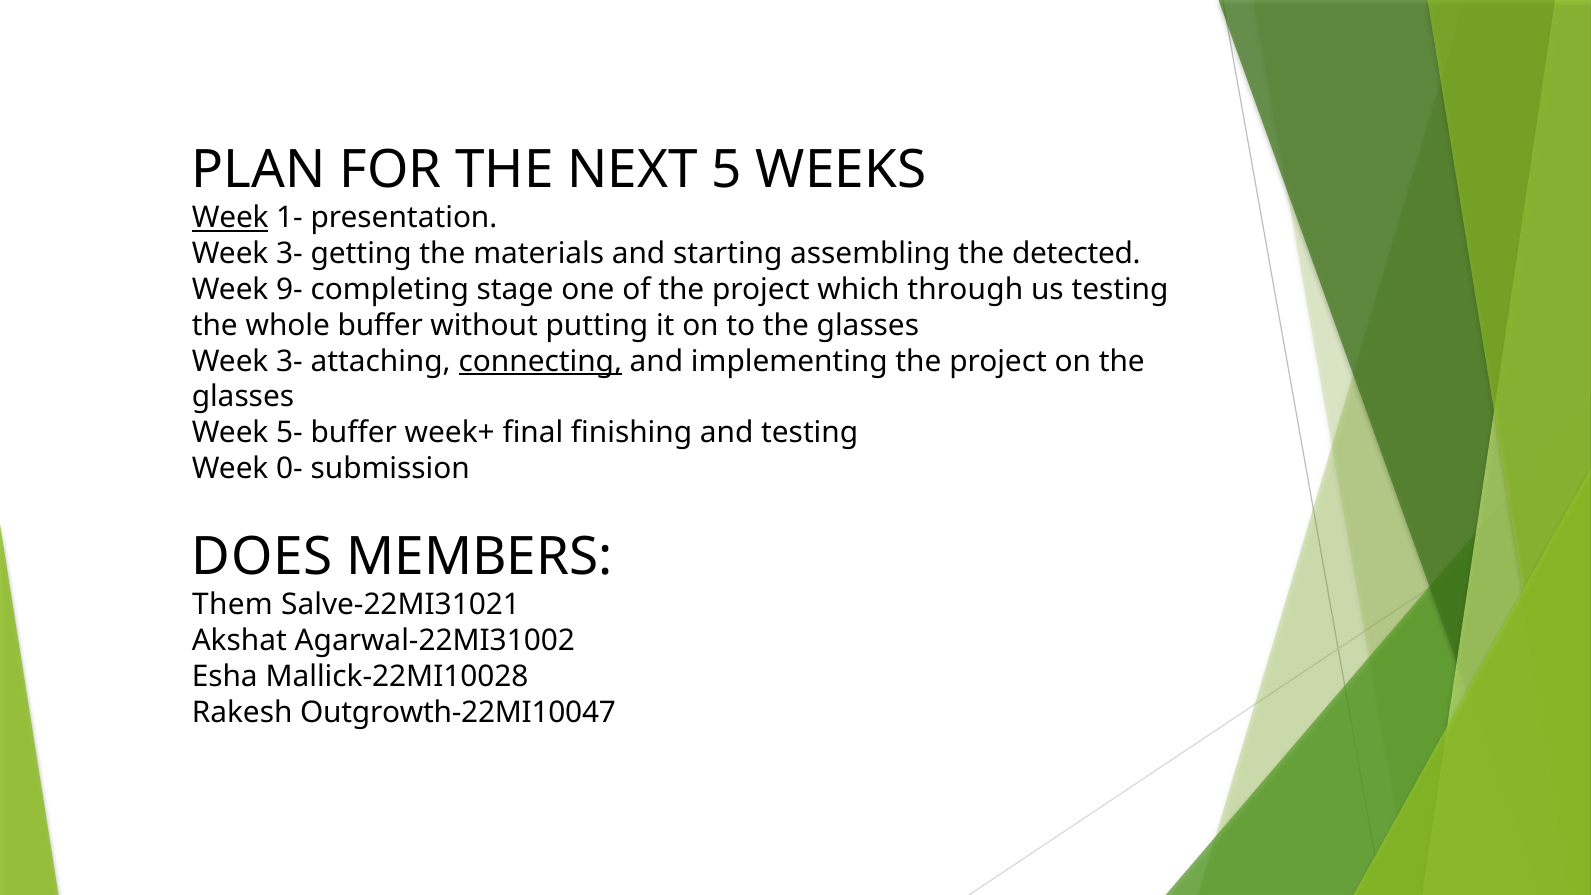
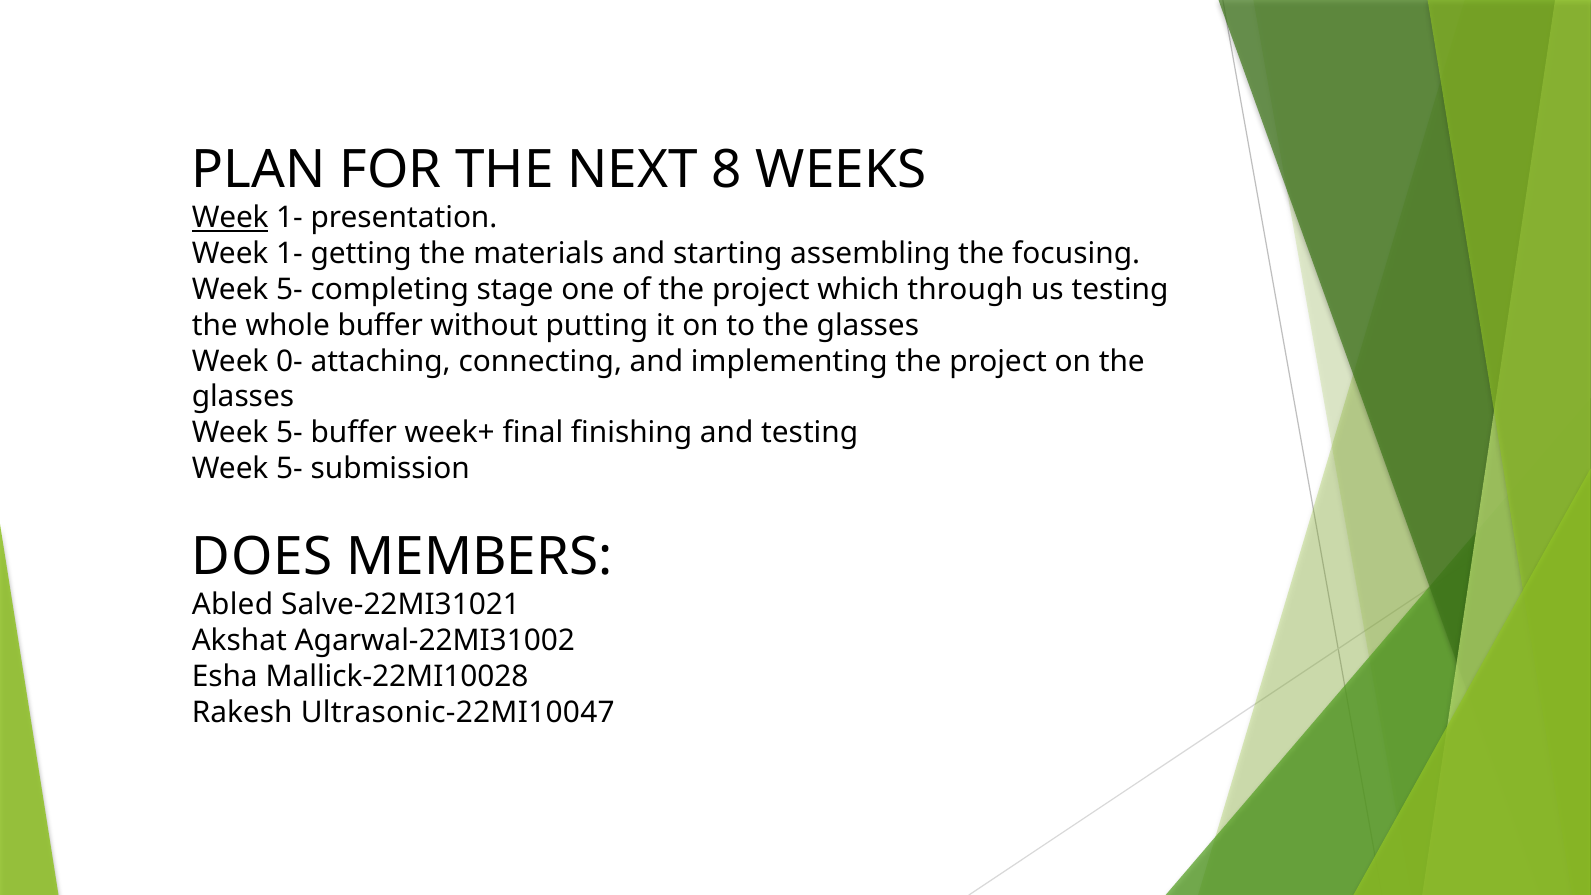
5: 5 -> 8 (727, 170)
3-: 3- -> 1- (289, 254)
detected: detected -> focusing (1076, 254)
9-: 9- -> 5- (289, 290)
3-: 3- -> 0- (289, 361)
connecting underline: present -> none (540, 361)
0-: 0- -> 5- (289, 469)
Them: Them -> Abled (232, 605)
Outgrowth-22MI10047: Outgrowth-22MI10047 -> Ultrasonic-22MI10047 (458, 712)
